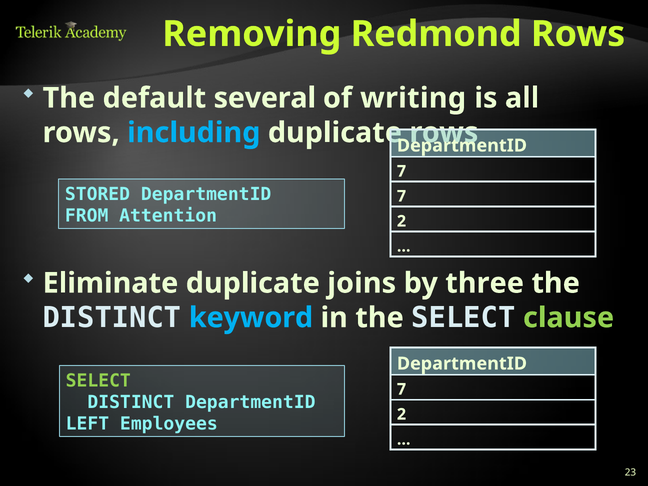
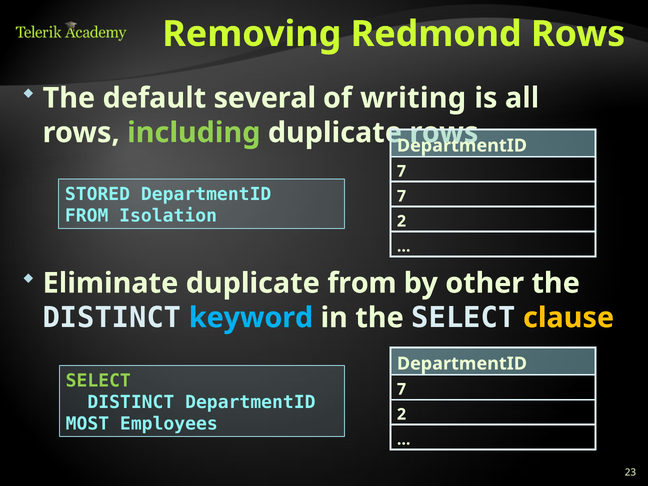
including colour: light blue -> light green (194, 133)
Attention: Attention -> Isolation (168, 216)
duplicate joins: joins -> from (362, 283)
three: three -> other (485, 283)
clause colour: light green -> yellow (569, 318)
LEFT: LEFT -> MOST (87, 424)
